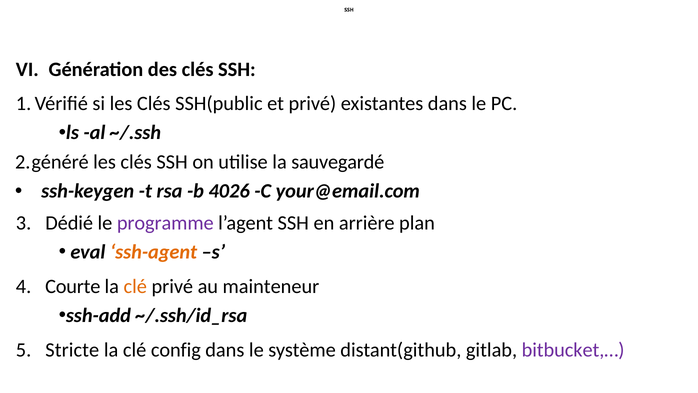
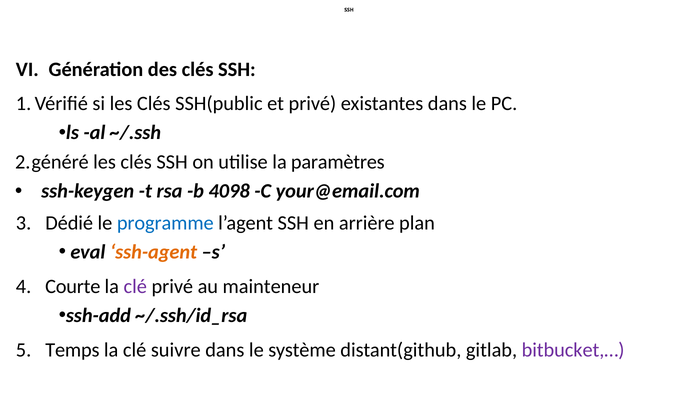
sauvegardé: sauvegardé -> paramètres (338, 162)
4026: 4026 -> 4098 (229, 191)
programme colour: purple -> blue (165, 223)
clé colour: orange -> purple (135, 286)
Stricte: Stricte -> Temps (72, 350)
config: config -> suivre (176, 350)
